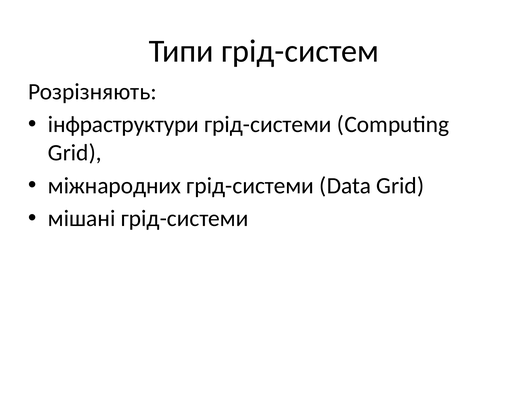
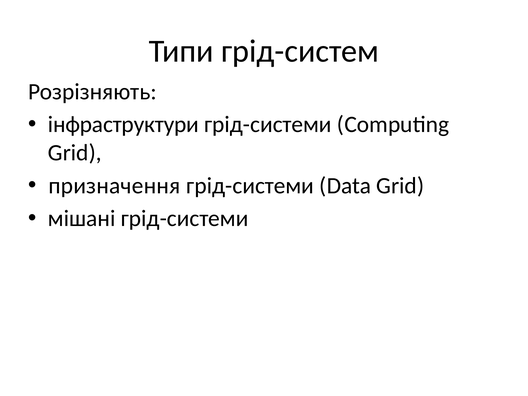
міжнародних: міжнародних -> призначення (114, 186)
